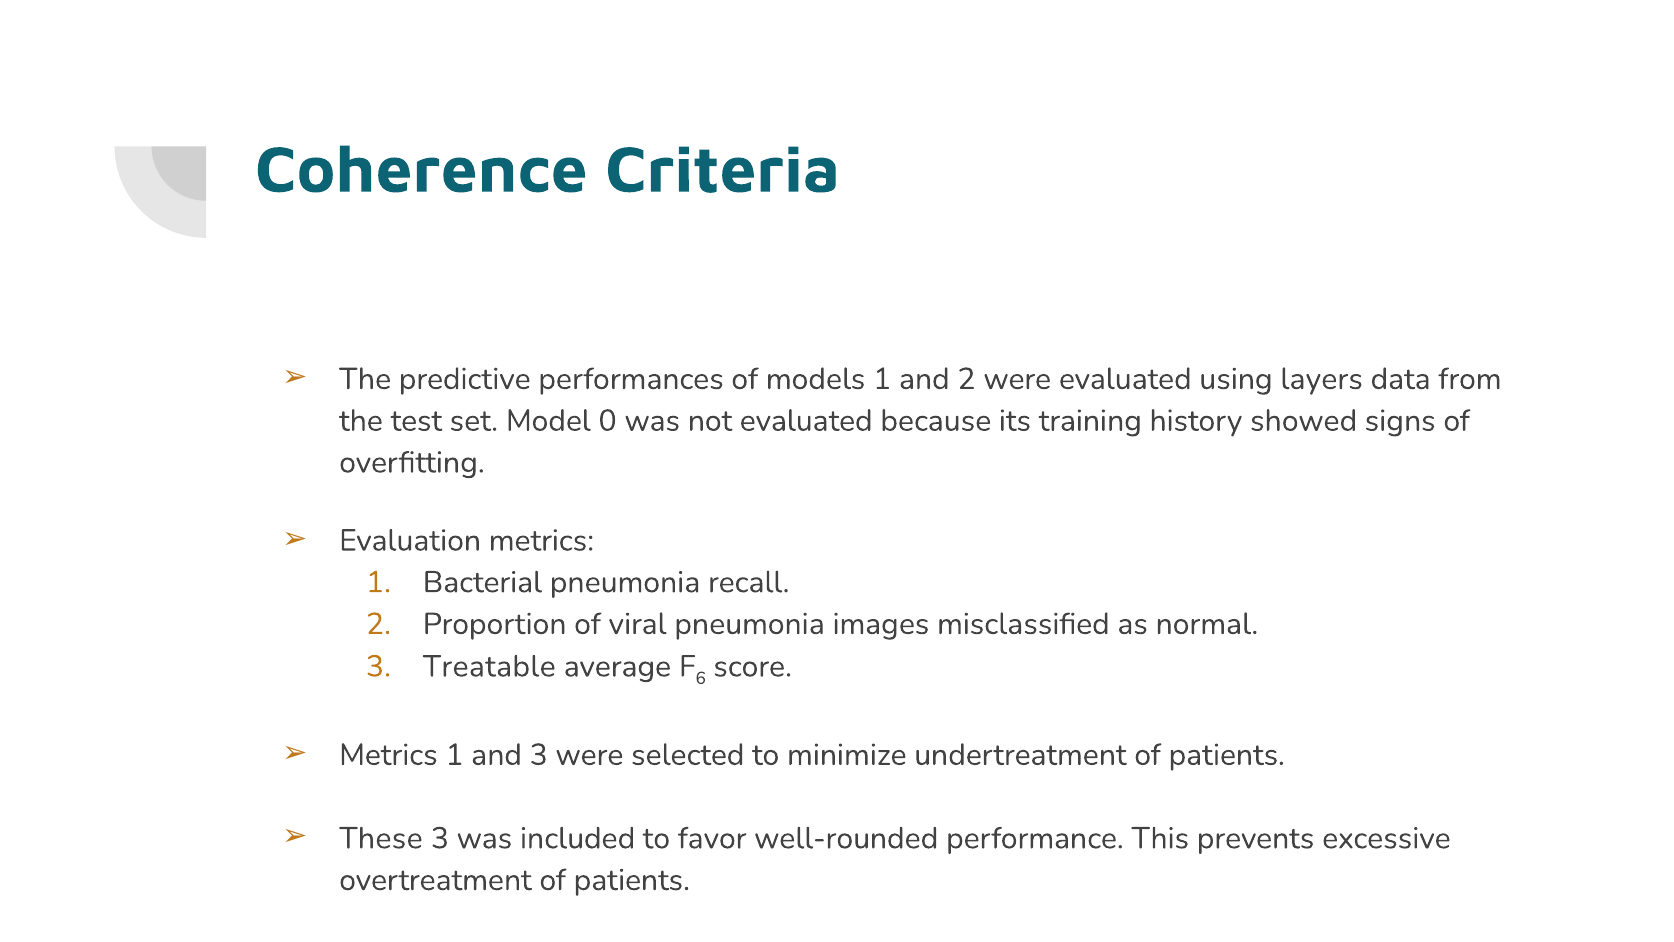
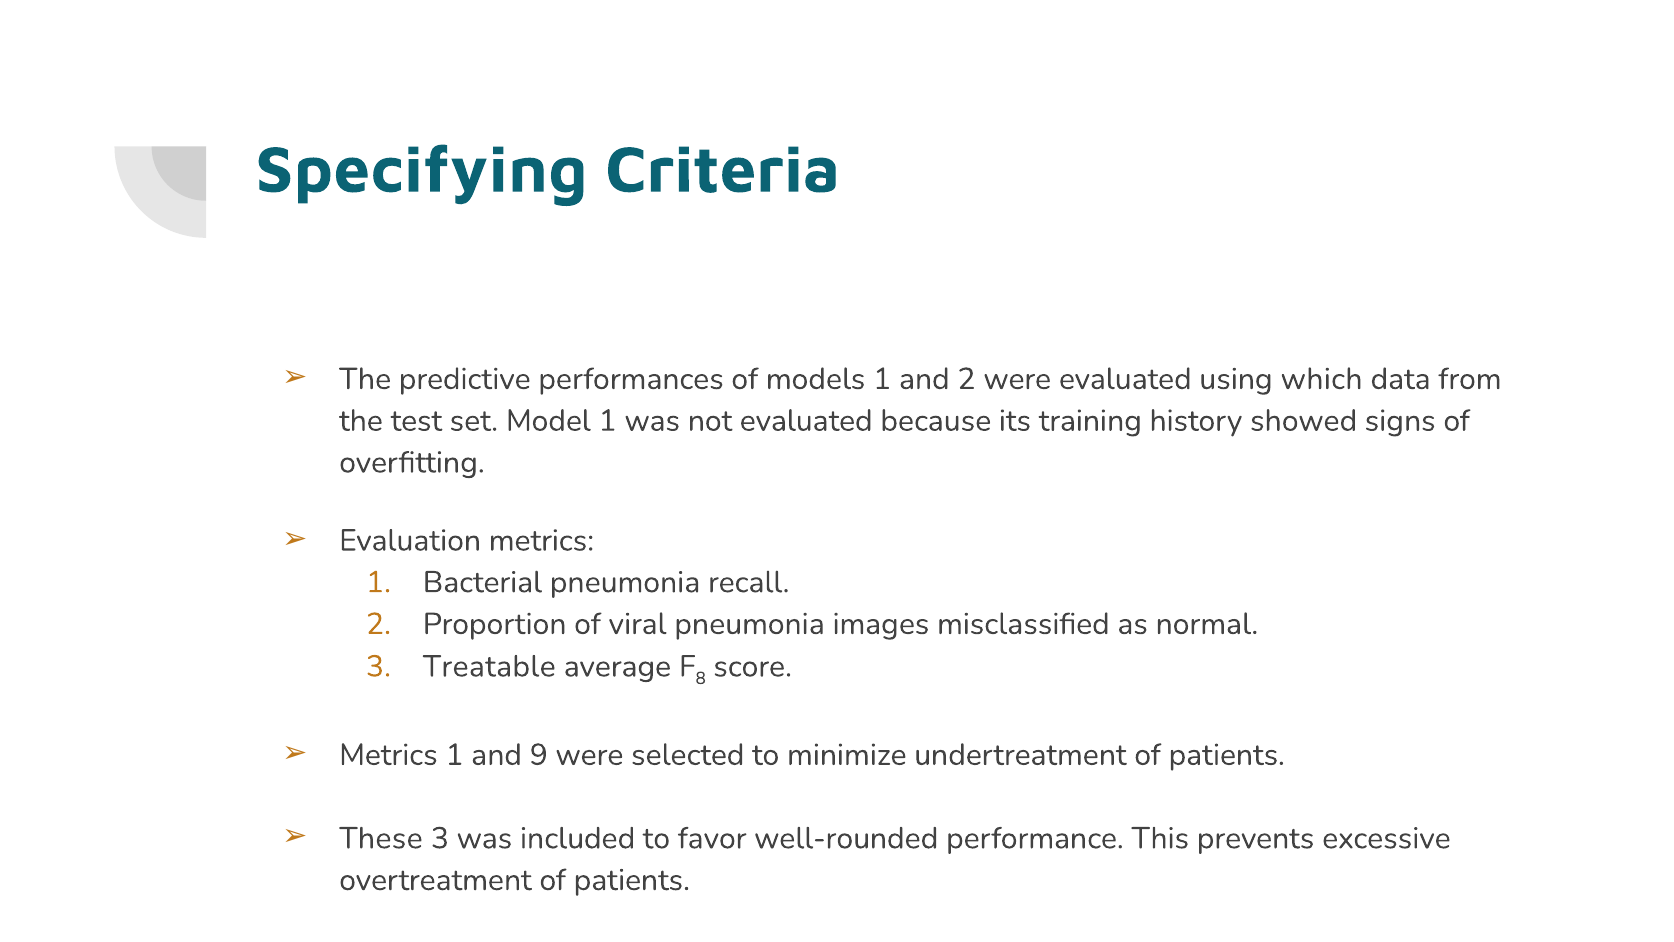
Coherence: Coherence -> Specifying (421, 170)
layers: layers -> which (1322, 379)
Model 0: 0 -> 1 (608, 421)
6: 6 -> 8 (701, 678)
and 3: 3 -> 9 (539, 755)
